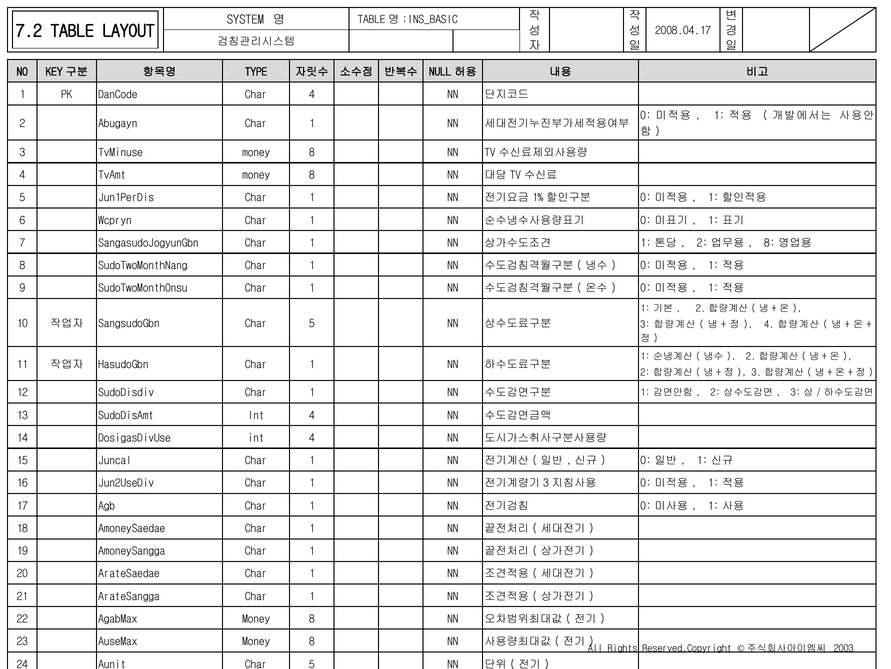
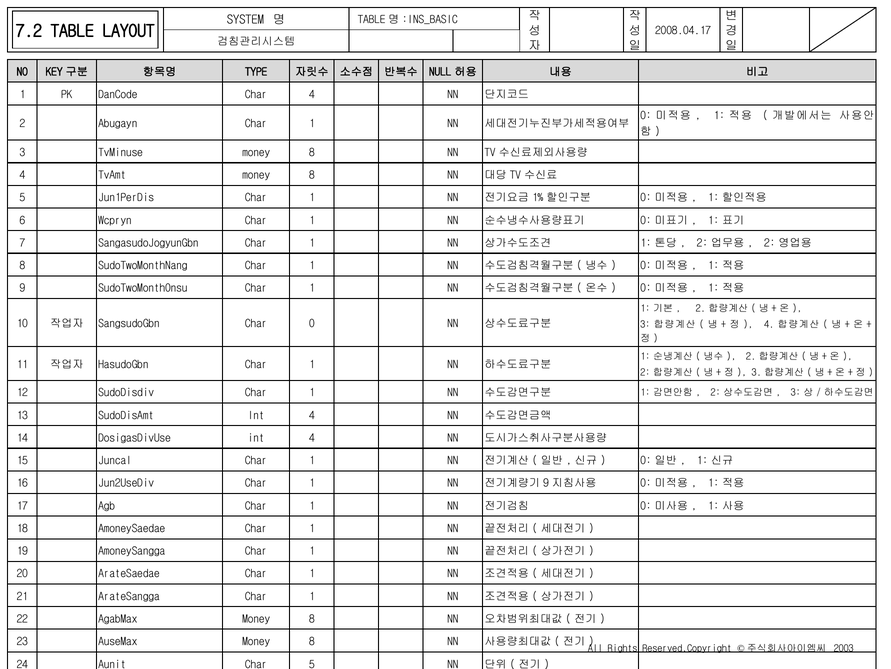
8: 8 -> 2 (770, 243)
SangsudoGbn Char 5: 5 -> 0 (312, 323)
3: 3 -> 9 (546, 483)
